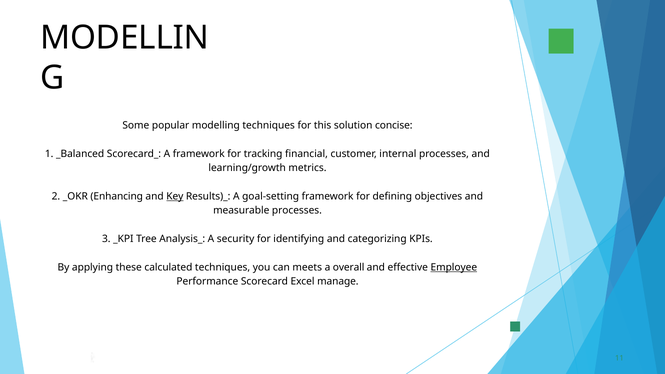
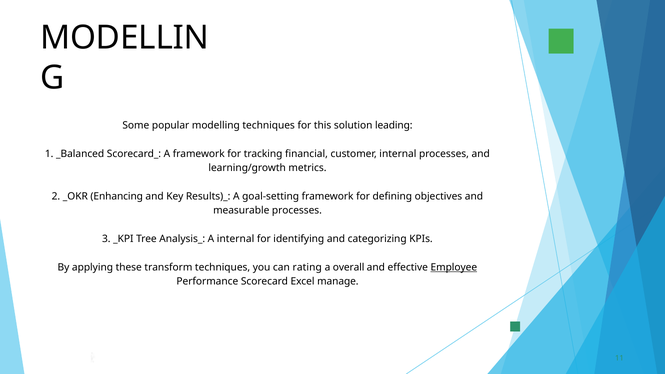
concise: concise -> leading (394, 125)
Key underline: present -> none (175, 196)
A security: security -> internal (236, 239)
calculated: calculated -> transform (168, 267)
meets: meets -> rating (307, 267)
